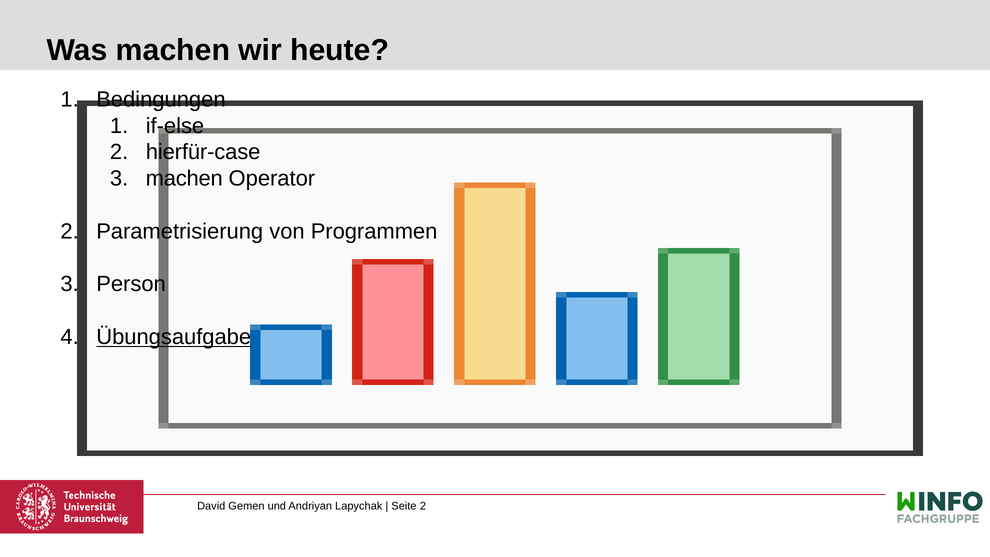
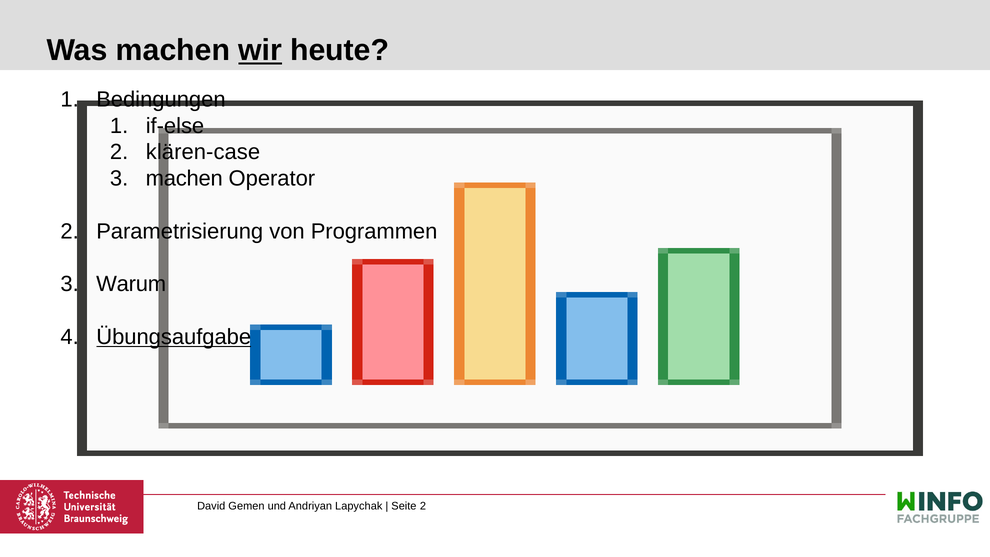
wir underline: none -> present (260, 50)
hierfür-case: hierfür-case -> klären-case (203, 152)
Person: Person -> Warum (131, 284)
